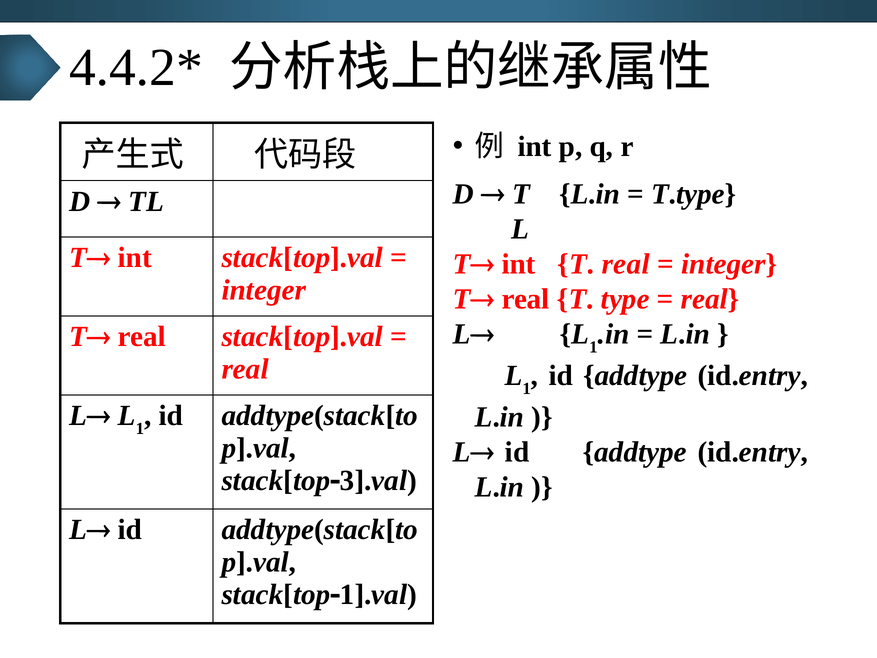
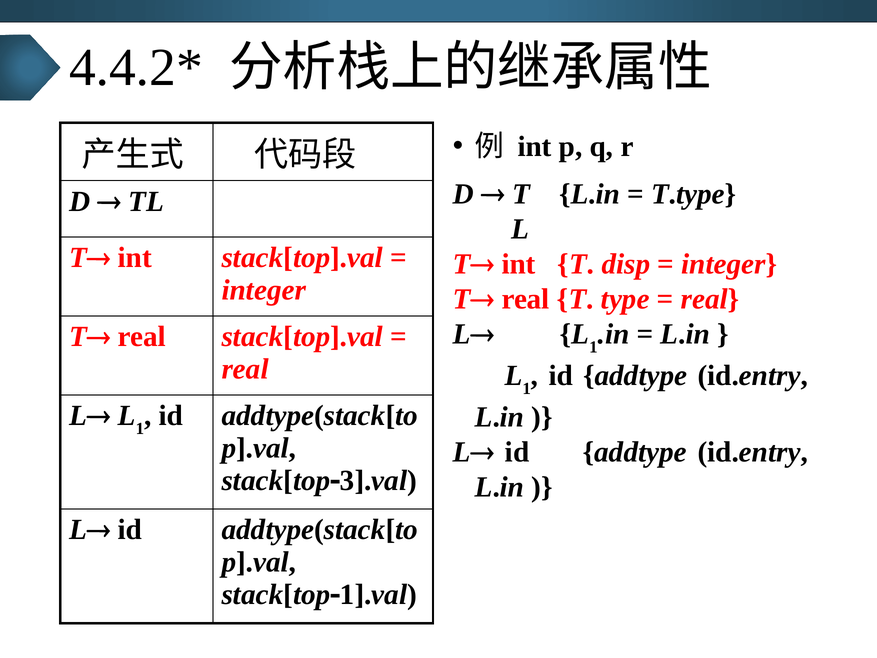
T real: real -> disp (626, 264)
